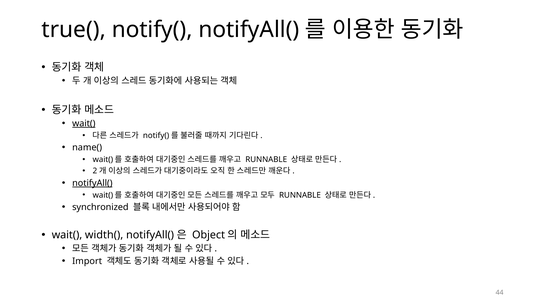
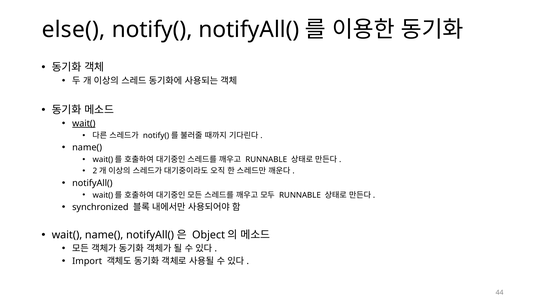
true(: true( -> else( (74, 29)
notifyAll( underline: present -> none (92, 183)
wait( width(: width( -> name( (104, 235)
